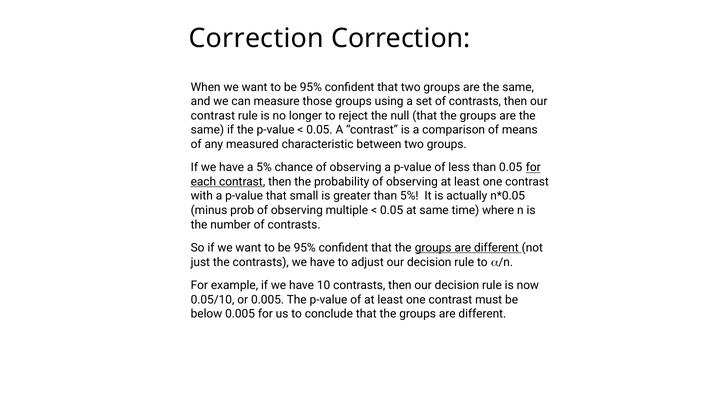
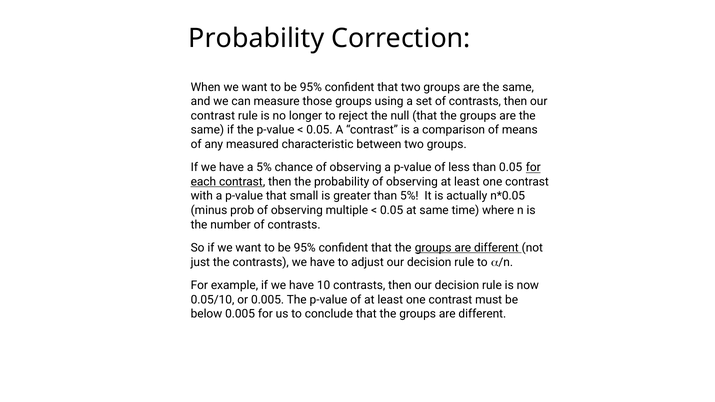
Correction: Correction -> Probability (256, 38)
